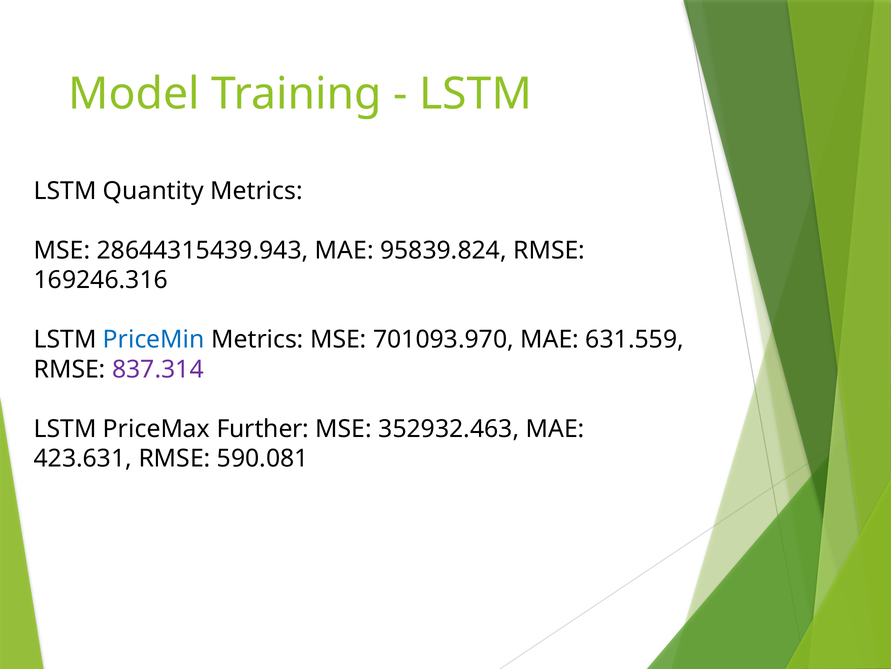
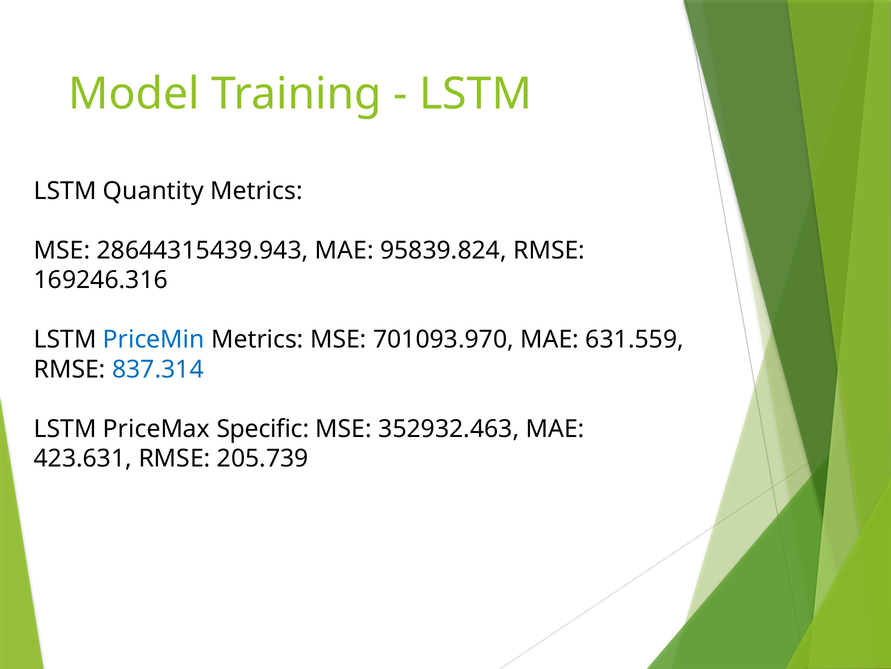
837.314 colour: purple -> blue (158, 369)
Further: Further -> Specific (263, 429)
590.081: 590.081 -> 205.739 (263, 458)
